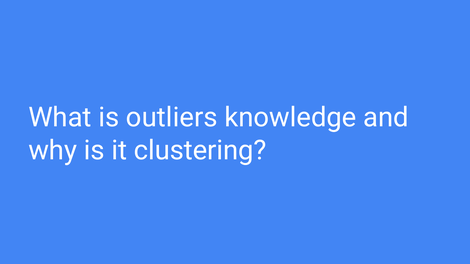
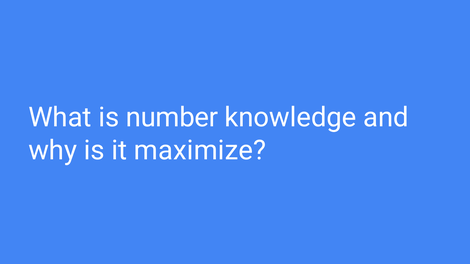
outliers: outliers -> number (172, 118)
clustering: clustering -> maximize (200, 151)
